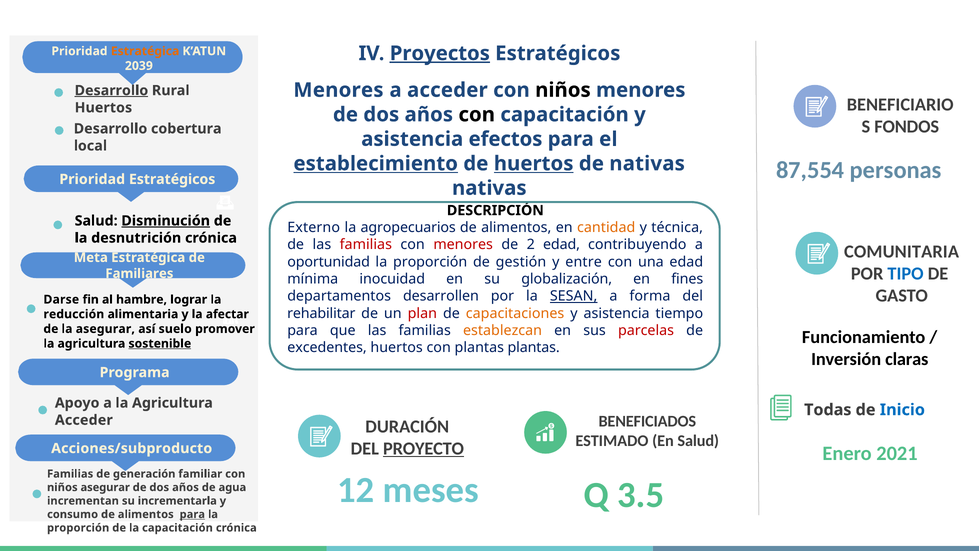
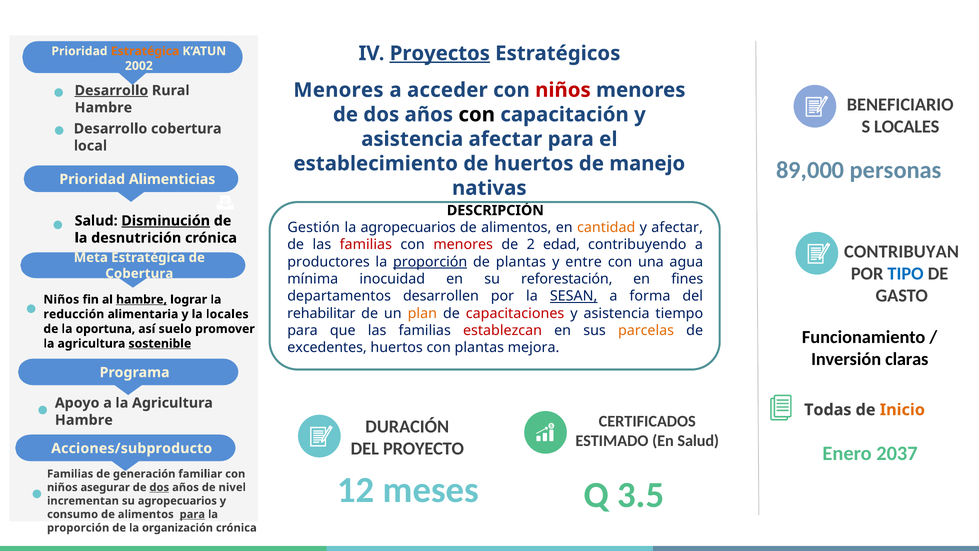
2039: 2039 -> 2002 (139, 66)
niños colour: black -> red (563, 90)
Huertos: Huertos -> Hambre (103, 108)
FONDOS: FONDOS -> LOCALES (907, 126)
asistencia efectos: efectos -> afectar (505, 139)
establecimiento underline: present -> none (376, 164)
huertos underline: present -> none (534, 164)
de nativas: nativas -> manejo (647, 164)
87,554: 87,554 -> 89,000 (810, 170)
Prioridad Estratégicos: Estratégicos -> Alimenticias (172, 179)
Externo: Externo -> Gestión (314, 228)
y técnica: técnica -> afectar (677, 228)
COMUNITARIA: COMUNITARIA -> CONTRIBUYAN (902, 251)
oportunidad: oportunidad -> productores (329, 262)
proporción underline: none -> present (430, 262)
de gestión: gestión -> plantas (521, 262)
una edad: edad -> agua (686, 262)
Familiares: Familiares -> Cobertura (139, 273)
globalización: globalización -> reforestación (567, 279)
Darse: Darse -> Niños (61, 299)
hambre underline: none -> present (142, 299)
plan colour: red -> orange (422, 313)
capacitaciones colour: orange -> red (515, 313)
la afectar: afectar -> locales (227, 314)
establezcan colour: orange -> red (503, 330)
parcelas colour: red -> orange (646, 330)
la asegurar: asegurar -> oportuna (105, 329)
plantas plantas: plantas -> mejora (534, 348)
Inicio colour: blue -> orange (902, 410)
BENEFICIADOS: BENEFICIADOS -> CERTIFICADOS (647, 421)
Acceder: Acceder -> Hambre (84, 420)
PROYECTO underline: present -> none (424, 448)
2021: 2021 -> 2037 (897, 453)
dos underline: none -> present (159, 487)
agua: agua -> nivel (232, 487)
su incrementarla: incrementarla -> agropecuarios (177, 501)
la capacitación: capacitación -> organización (178, 528)
